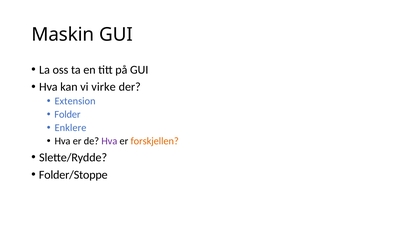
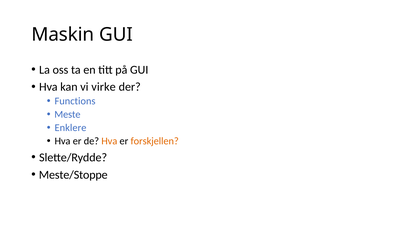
Extension: Extension -> Functions (75, 101)
Folder: Folder -> Meste (67, 114)
Hva colour: purple -> orange (109, 141)
Folder/Stoppe: Folder/Stoppe -> Meste/Stoppe (73, 175)
